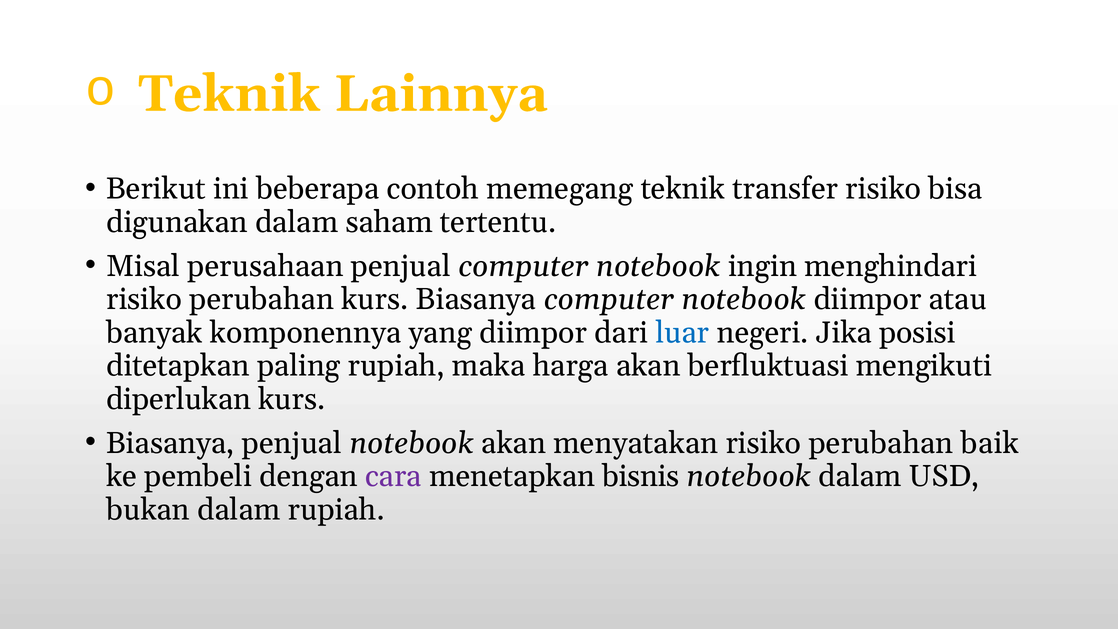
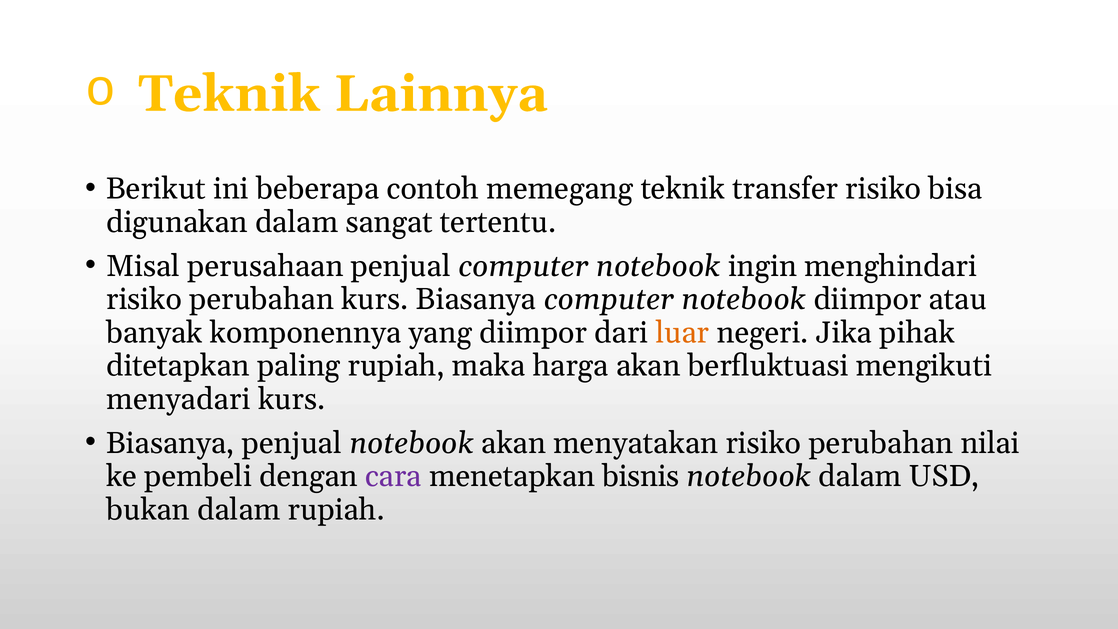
saham: saham -> sangat (389, 222)
luar colour: blue -> orange (682, 333)
posisi: posisi -> pihak (917, 333)
diperlukan: diperlukan -> menyadari (178, 399)
baik: baik -> nilai (990, 443)
